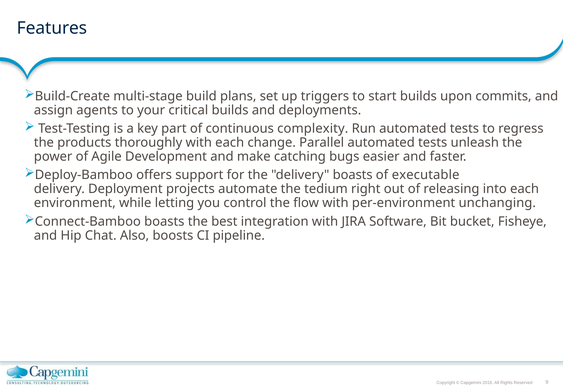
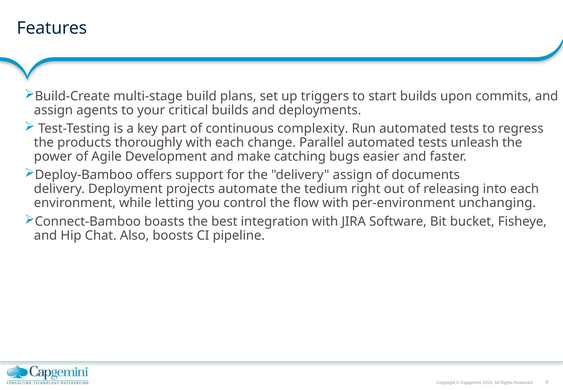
delivery boasts: boasts -> assign (353, 175)
executable: executable -> documents (426, 175)
